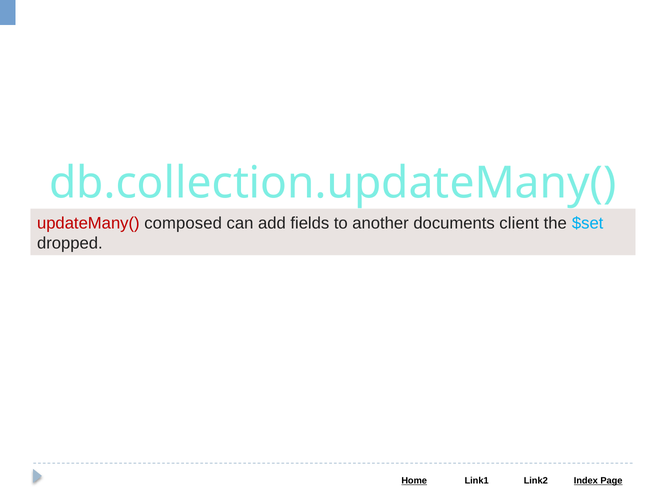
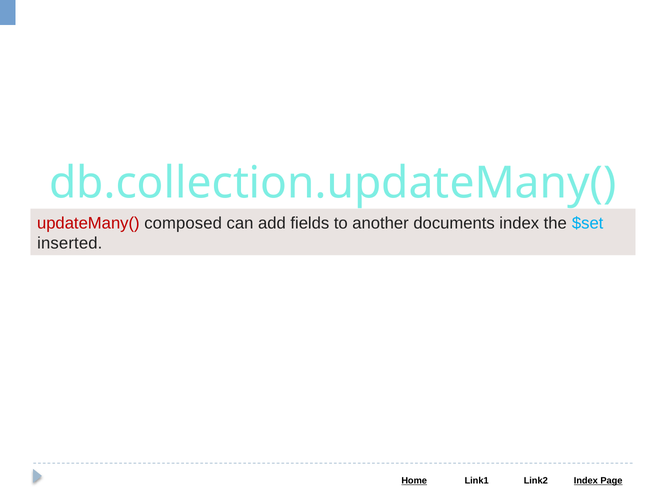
documents client: client -> index (519, 223)
dropped: dropped -> inserted (70, 243)
